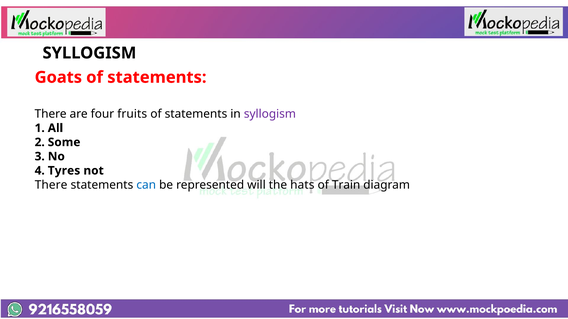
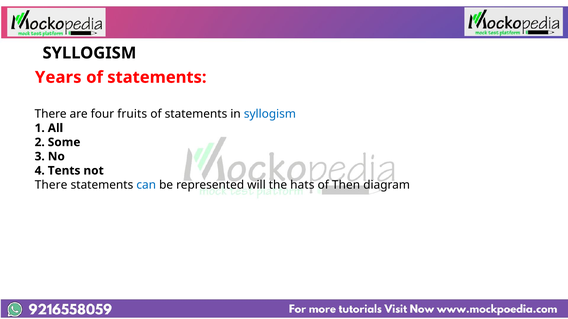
Goats: Goats -> Years (58, 77)
syllogism colour: purple -> blue (270, 114)
Tyres: Tyres -> Tents (64, 171)
Train: Train -> Then (346, 185)
